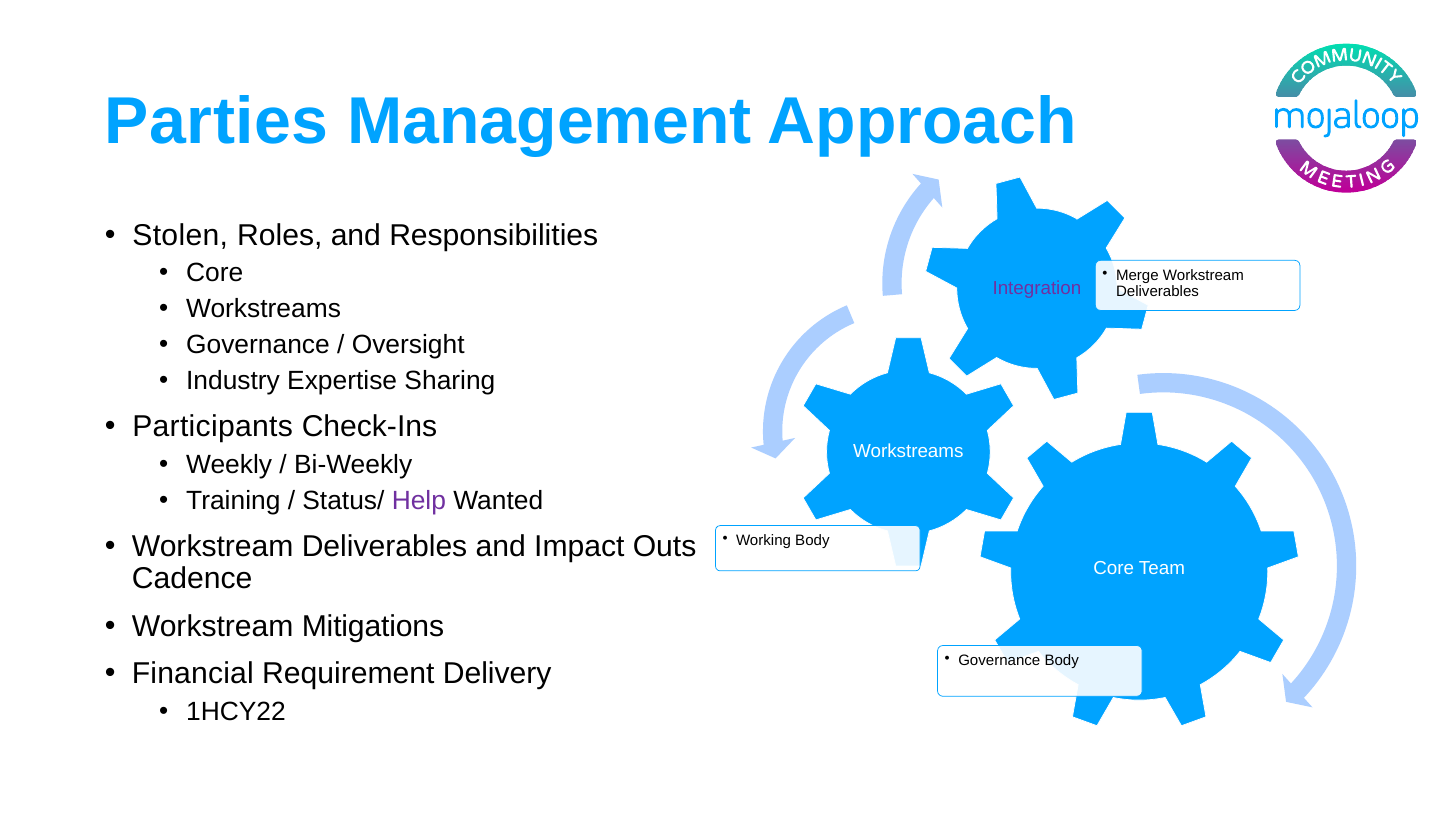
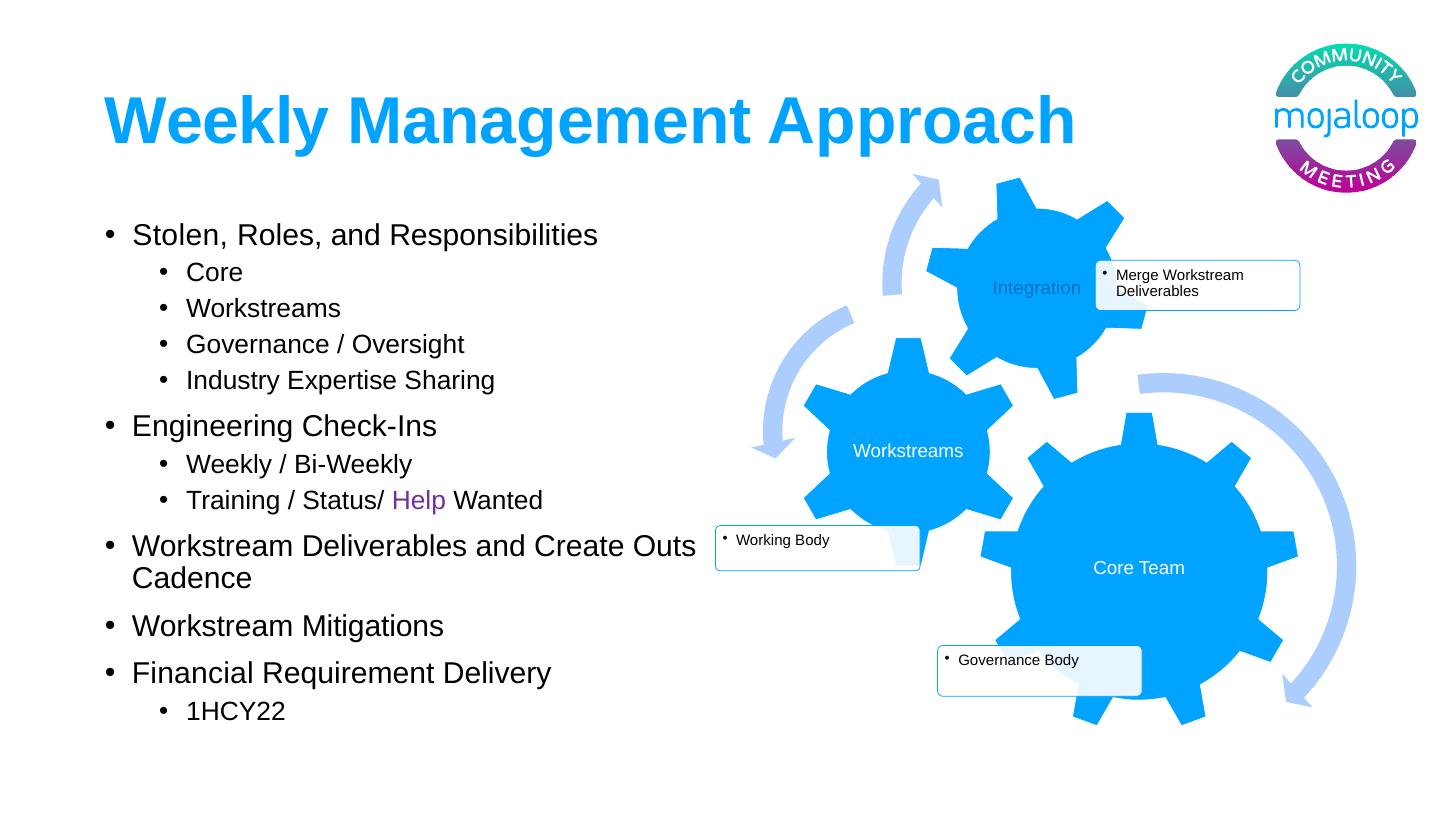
Parties: Parties -> Weekly (217, 121)
Integration colour: purple -> blue (1037, 288)
Participants: Participants -> Engineering (213, 427)
Impact: Impact -> Create (579, 547)
